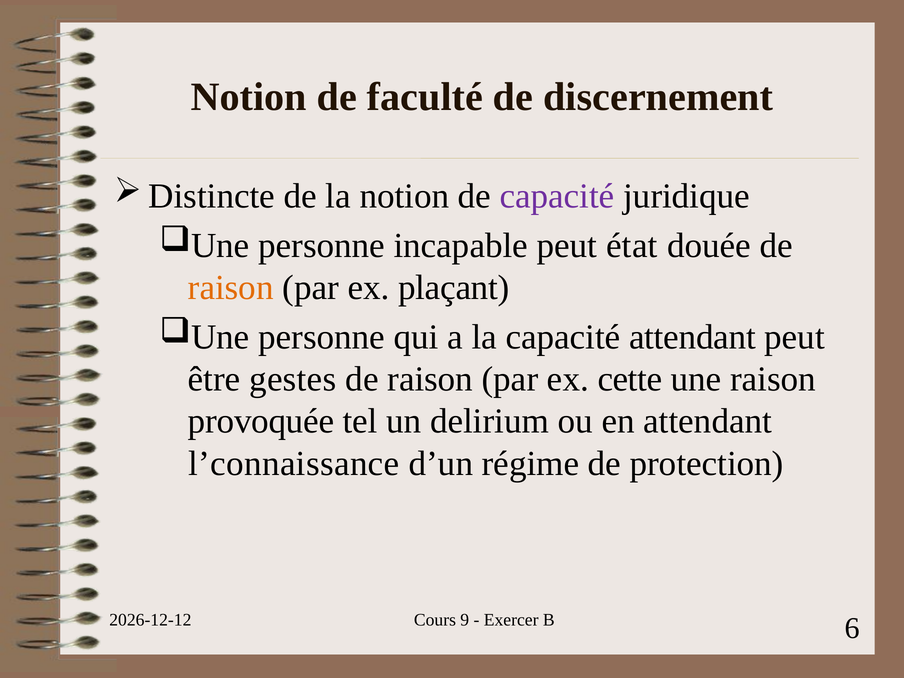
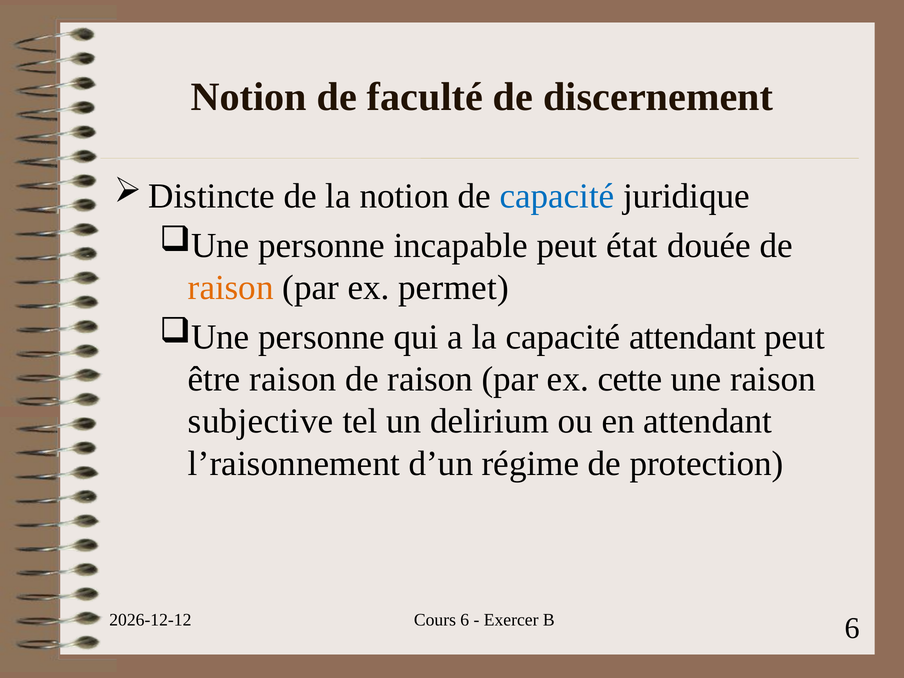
capacité colour: purple -> blue (557, 196)
plaçant: plaçant -> permet (454, 288)
être gestes: gestes -> raison (293, 379)
provoquée: provoquée -> subjective (261, 421)
l’connaissance: l’connaissance -> l’raisonnement (294, 464)
Cours 9: 9 -> 6 (465, 620)
